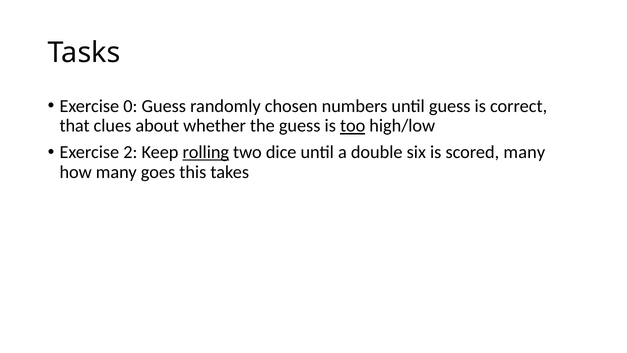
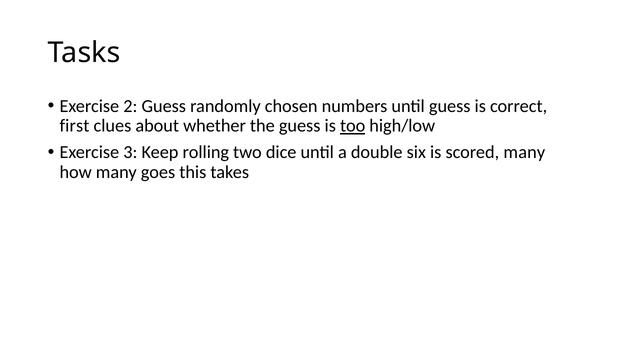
0: 0 -> 2 (130, 106)
that: that -> first (74, 126)
2: 2 -> 3 (130, 152)
rolling underline: present -> none (206, 152)
